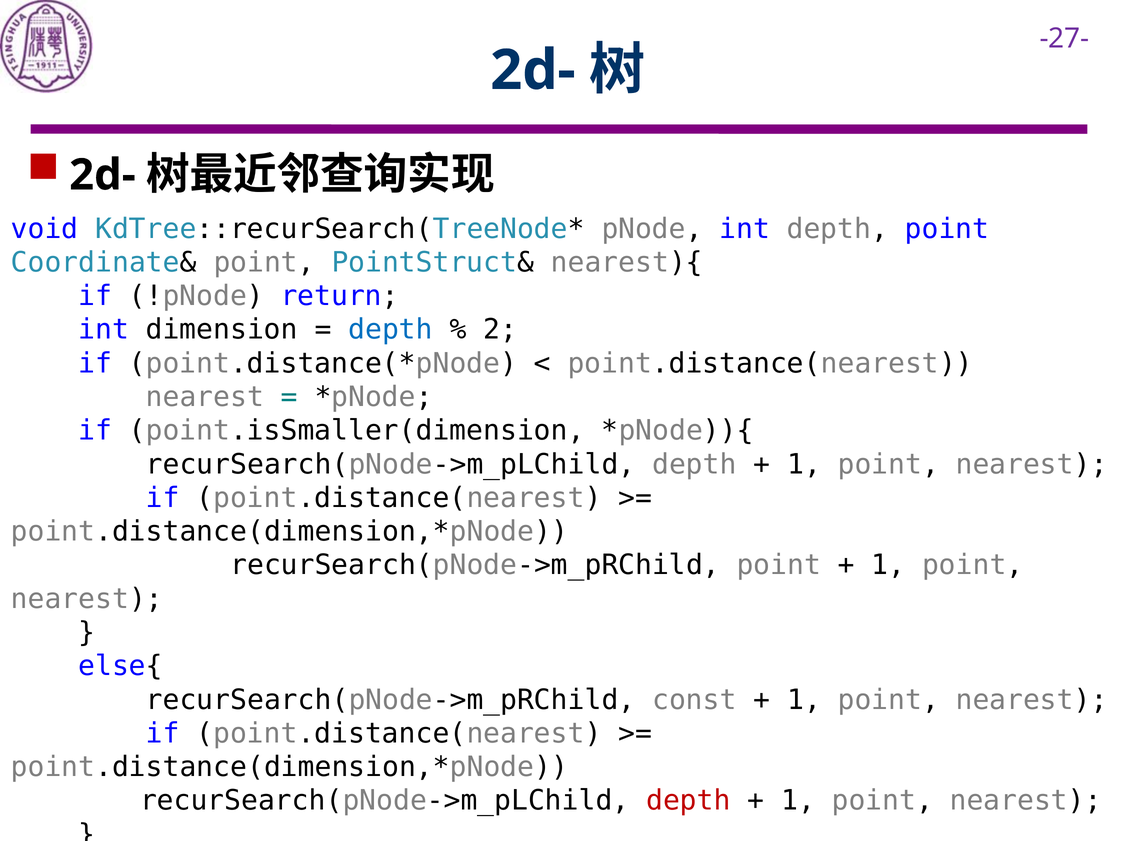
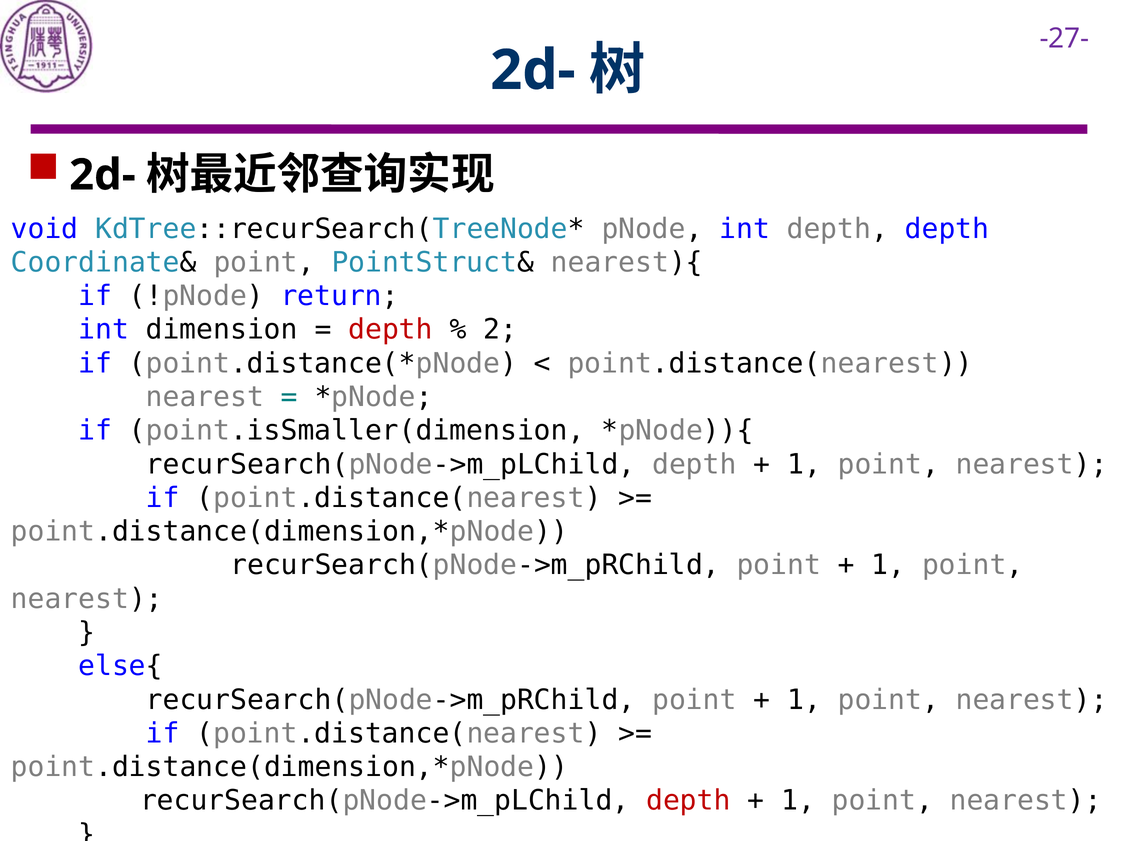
depth point: point -> depth (947, 229)
depth colour: blue -> red (391, 330)
const: const -> point (694, 700)
